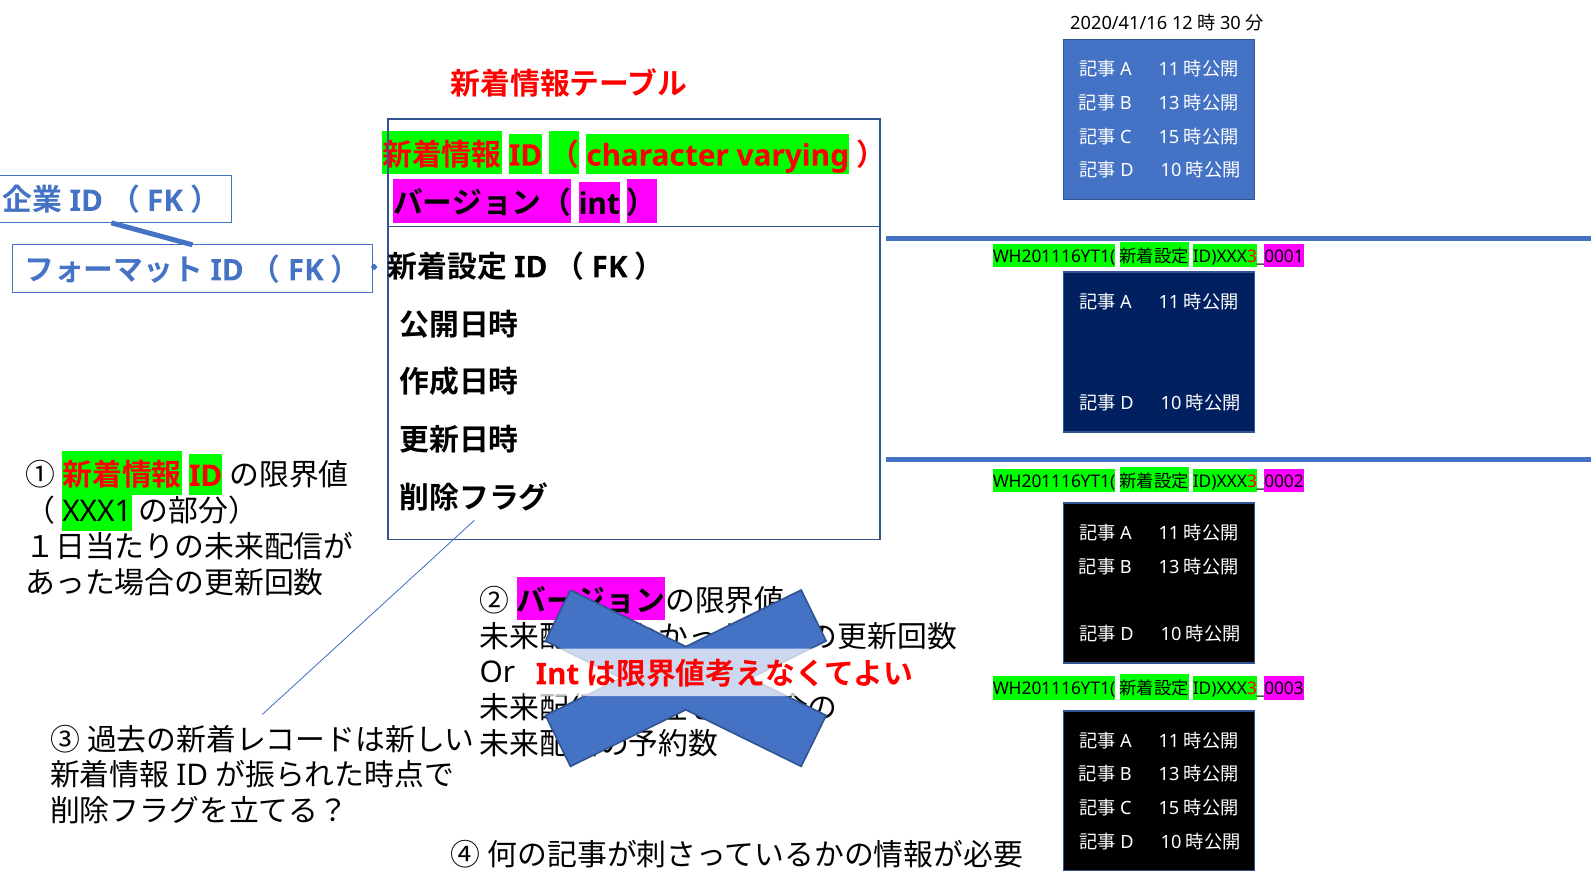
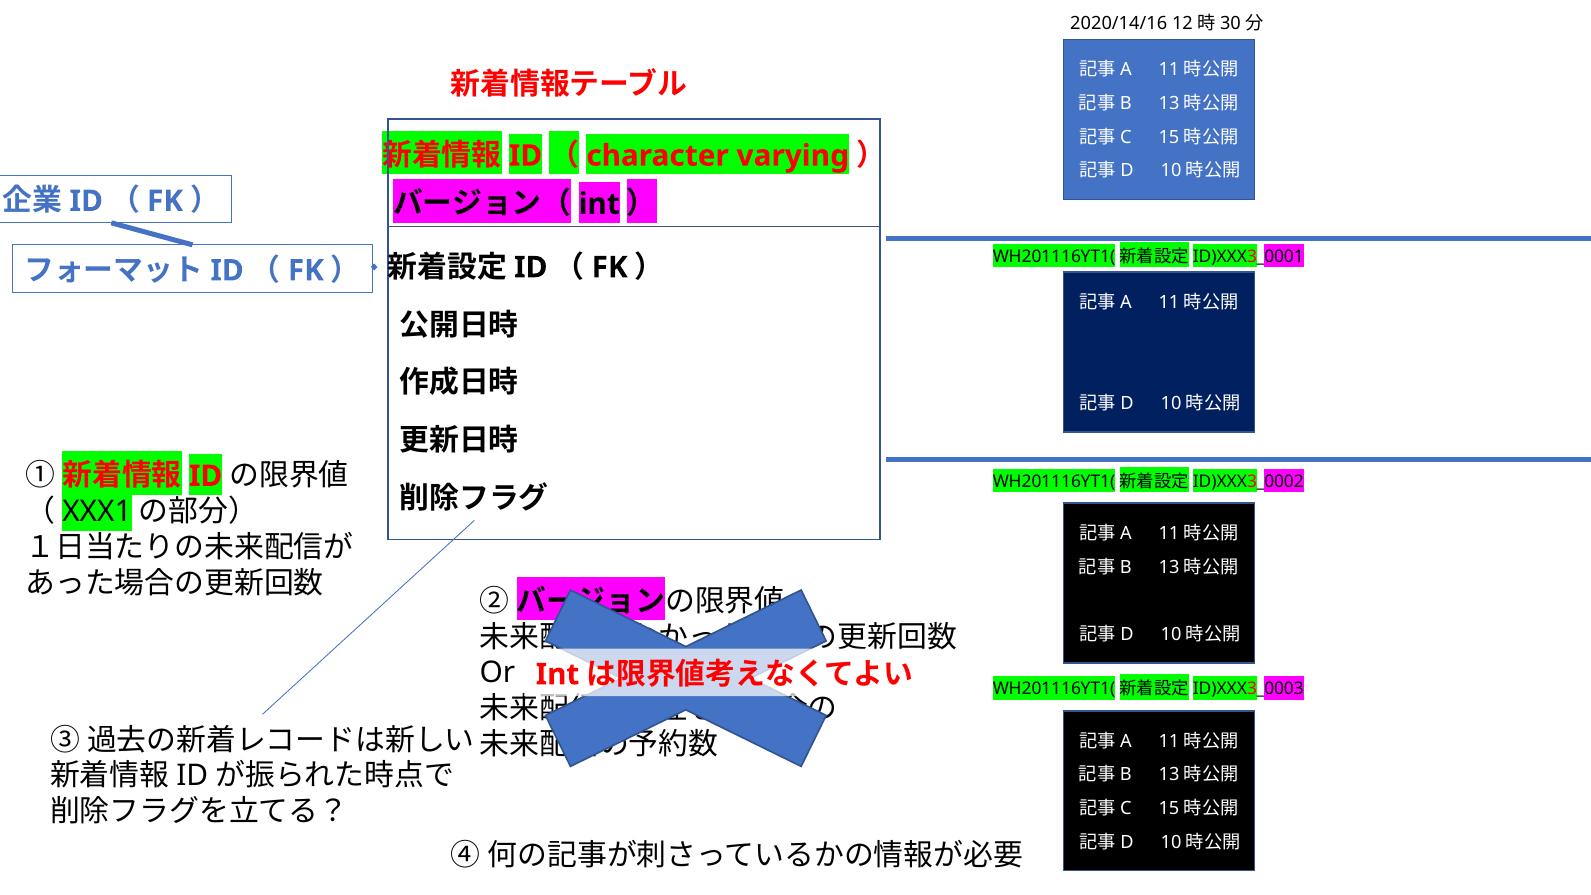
2020/41/16: 2020/41/16 -> 2020/14/16 (1119, 23)
